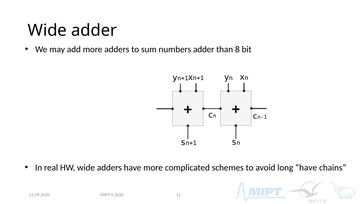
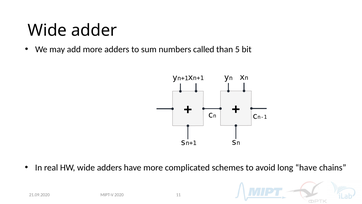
numbers adder: adder -> called (204, 49)
8: 8 -> 5 (237, 49)
